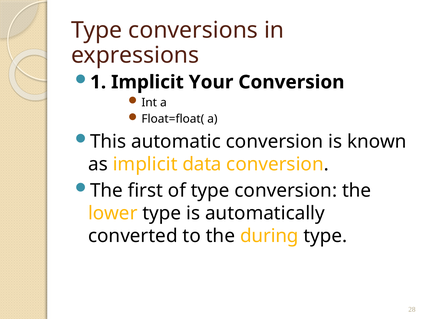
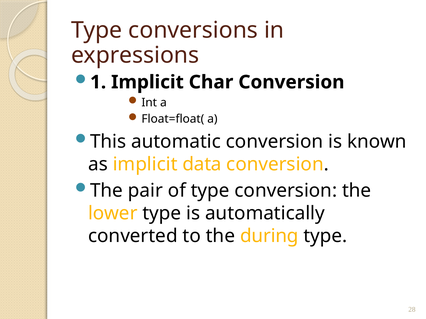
Your: Your -> Char (211, 82)
first: first -> pair (145, 191)
